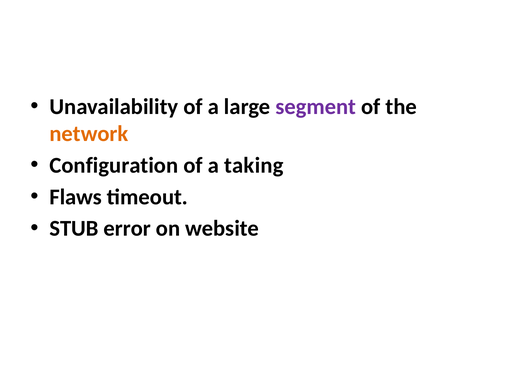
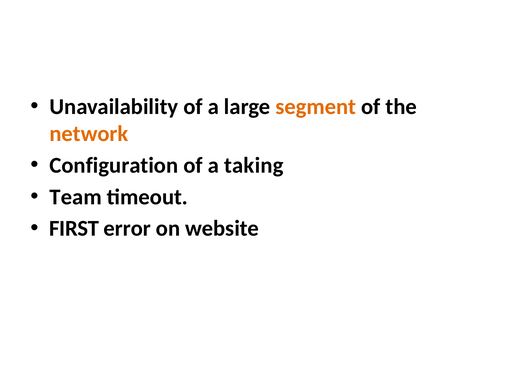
segment colour: purple -> orange (316, 107)
Flaws: Flaws -> Team (76, 197)
STUB: STUB -> FIRST (74, 229)
